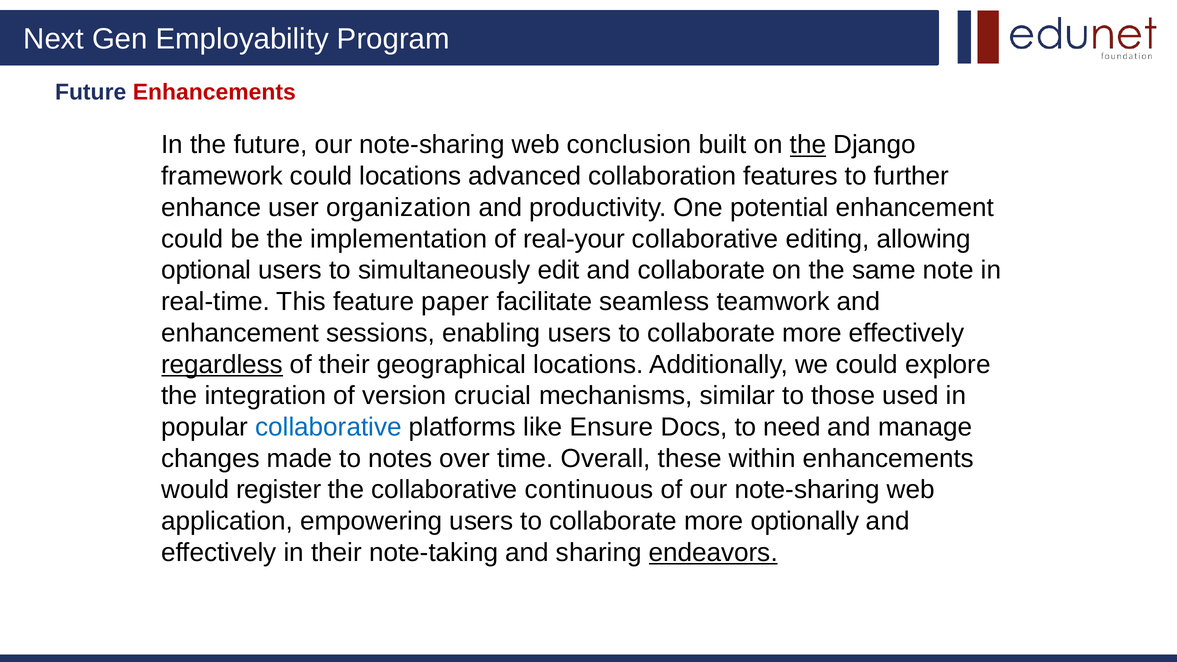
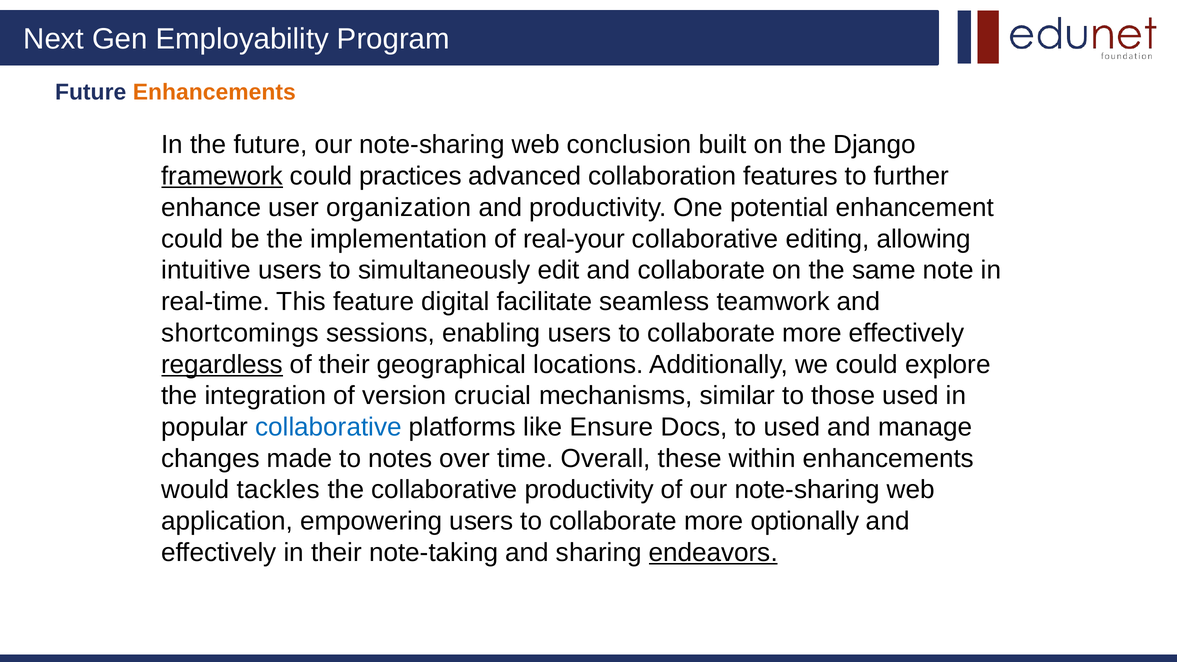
Enhancements colour: red -> orange (214, 92)
the underline: present -> none (808, 145)
framework underline: none -> present (222, 176)
could locations: locations -> practices (410, 176)
optional: optional -> intuitive (206, 270)
paper: paper -> digital (455, 302)
enhancement: enhancement -> shortcomings (240, 333)
to need: need -> used (792, 427)
register: register -> tackles (278, 490)
collaborative continuous: continuous -> productivity (589, 490)
